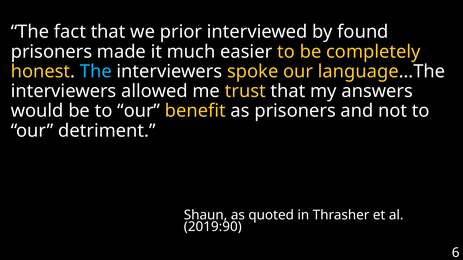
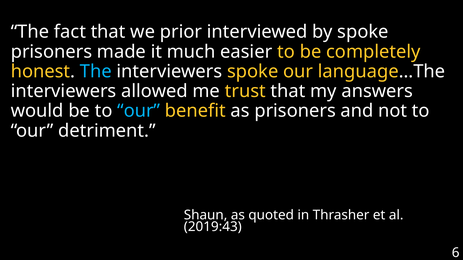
by found: found -> spoke (363, 32)
our colour: white -> light blue (139, 111)
2019:90: 2019:90 -> 2019:43 (213, 227)
